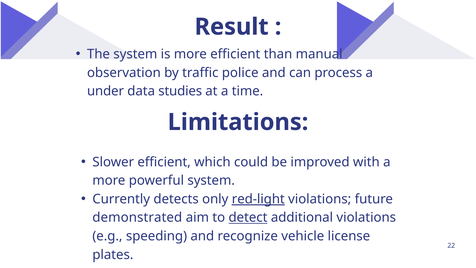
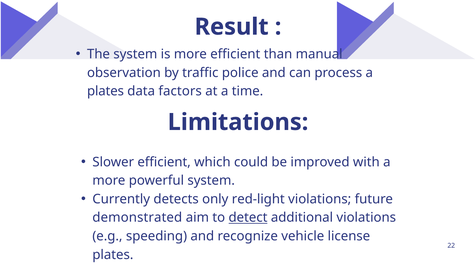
under: under -> plates (105, 91)
studies: studies -> factors (180, 91)
red-light underline: present -> none (258, 199)
